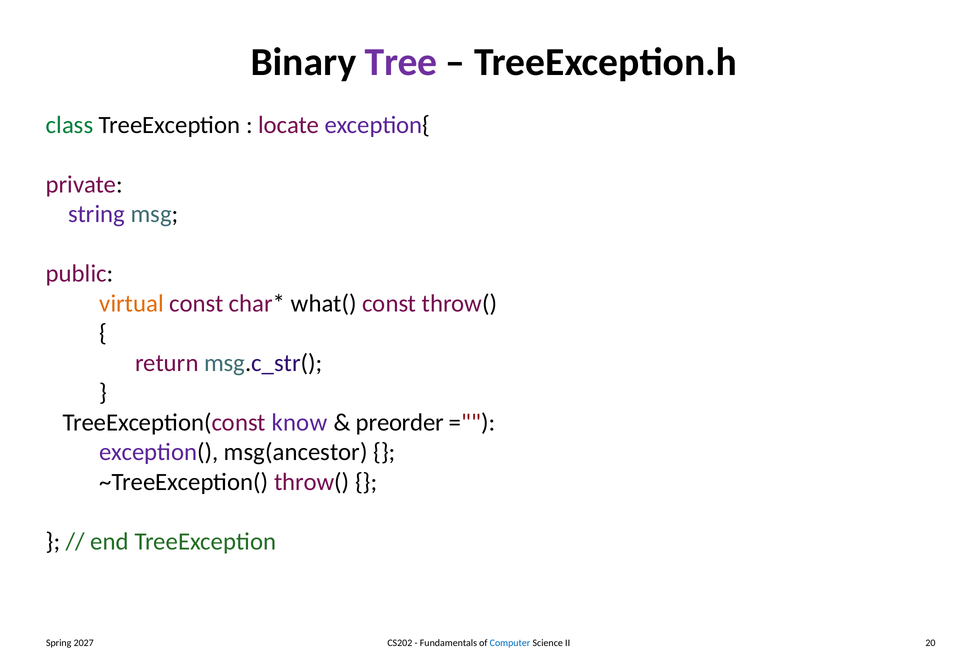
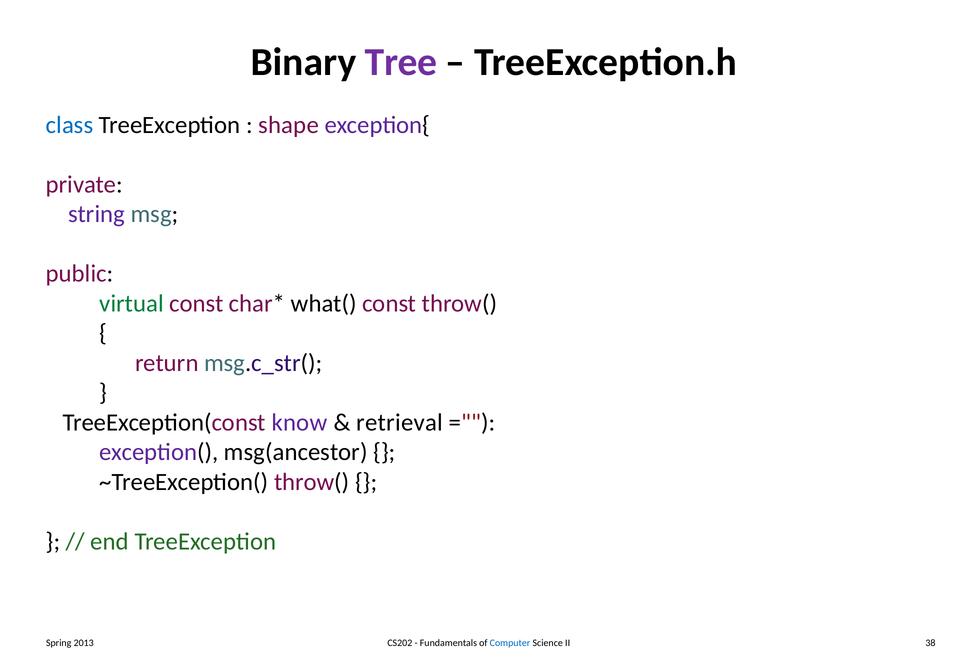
class colour: green -> blue (70, 125)
locate: locate -> shape (289, 125)
virtual colour: orange -> green (132, 303)
preorder: preorder -> retrieval (400, 422)
2027: 2027 -> 2013 (84, 643)
20: 20 -> 38 (930, 643)
